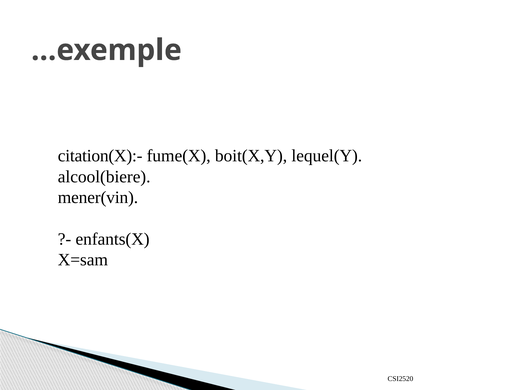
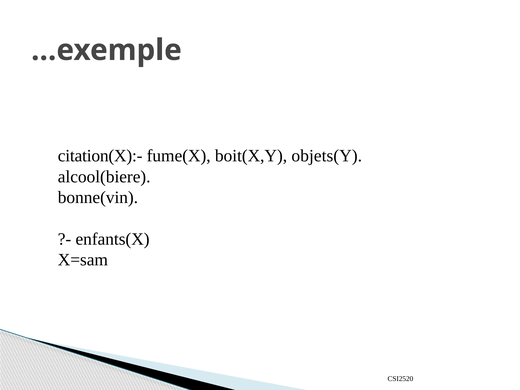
lequel(Y: lequel(Y -> objets(Y (327, 156)
mener(vin: mener(vin -> bonne(vin (98, 197)
